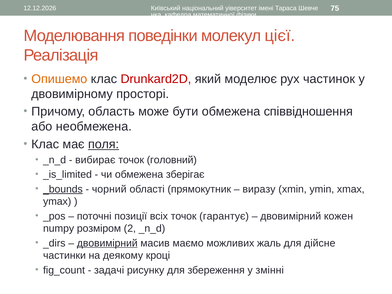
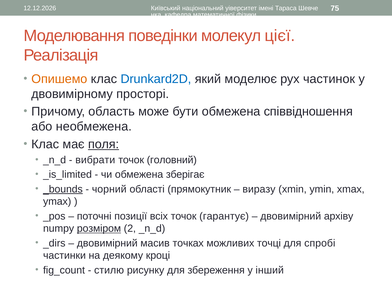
Drunkard2D colour: red -> blue (156, 79)
вибирає: вибирає -> вибрати (95, 160)
кожен: кожен -> архіву (339, 216)
розміром underline: none -> present (99, 229)
двовимірний underline: present -> none (107, 243)
маємо: маємо -> точках (188, 243)
жаль: жаль -> точці (269, 243)
дійсне: дійсне -> спробі (320, 243)
задачі: задачі -> стилю (109, 270)
змінні: змінні -> інший (270, 270)
